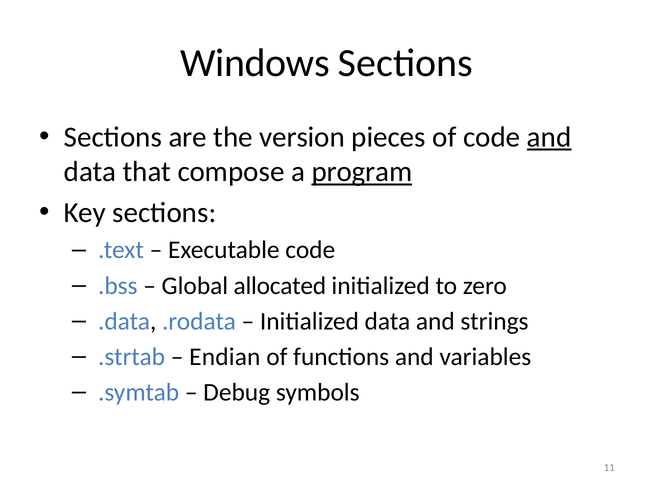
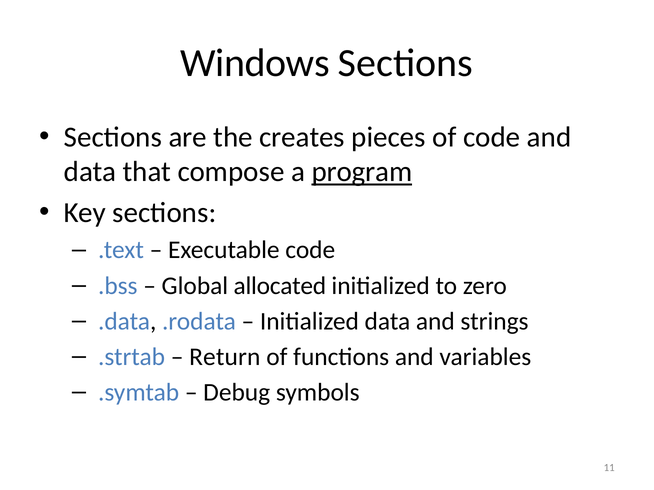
version: version -> creates (302, 137)
and underline: present -> none (549, 137)
Endian: Endian -> Return (225, 357)
